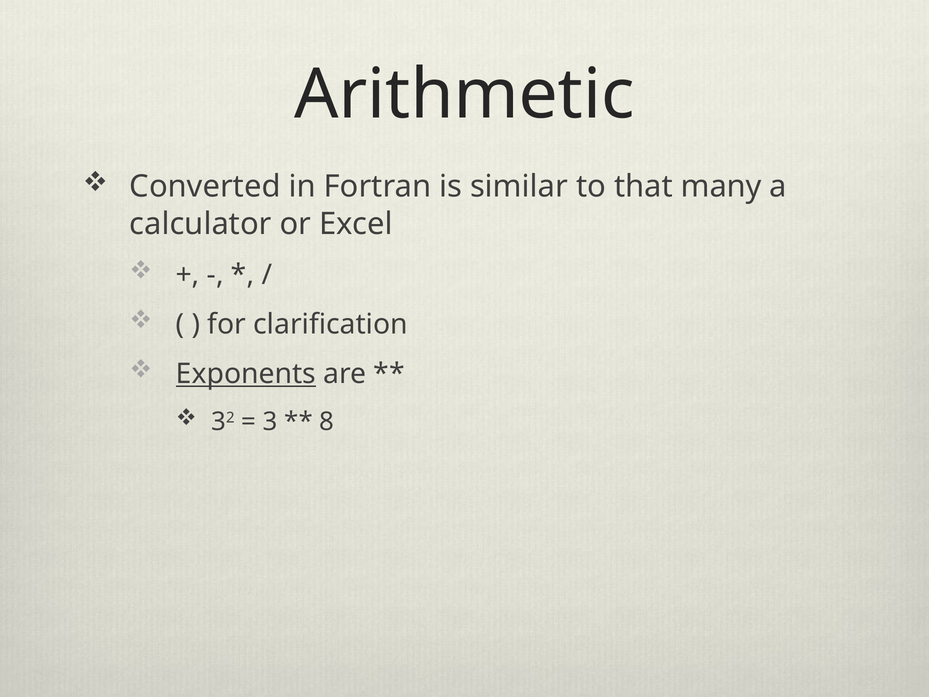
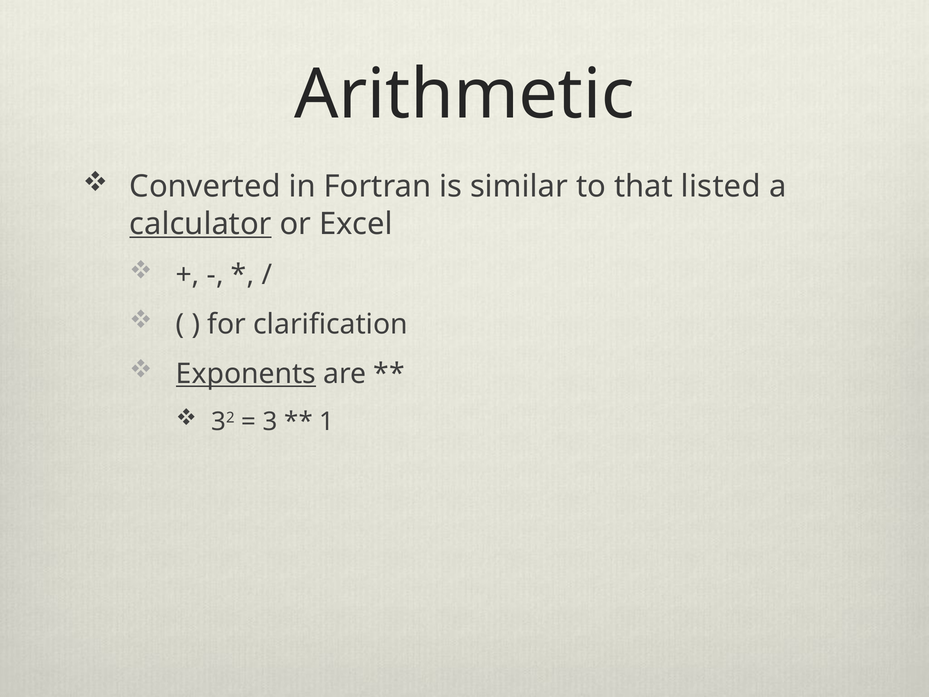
many: many -> listed (721, 187)
calculator underline: none -> present (201, 224)
8: 8 -> 1 (327, 422)
